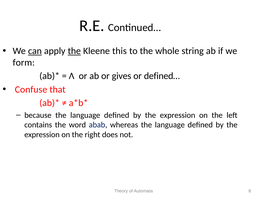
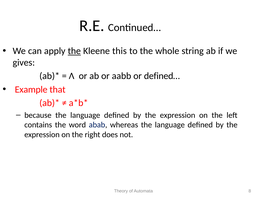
can underline: present -> none (35, 51)
form: form -> gives (24, 63)
gives: gives -> aabb (122, 76)
Confuse: Confuse -> Example (31, 90)
